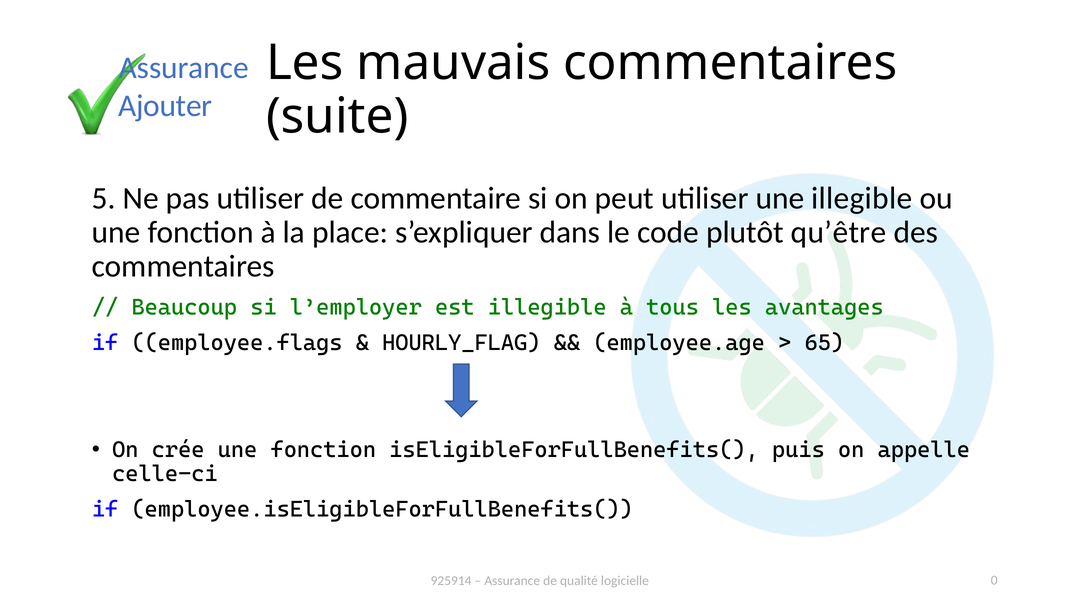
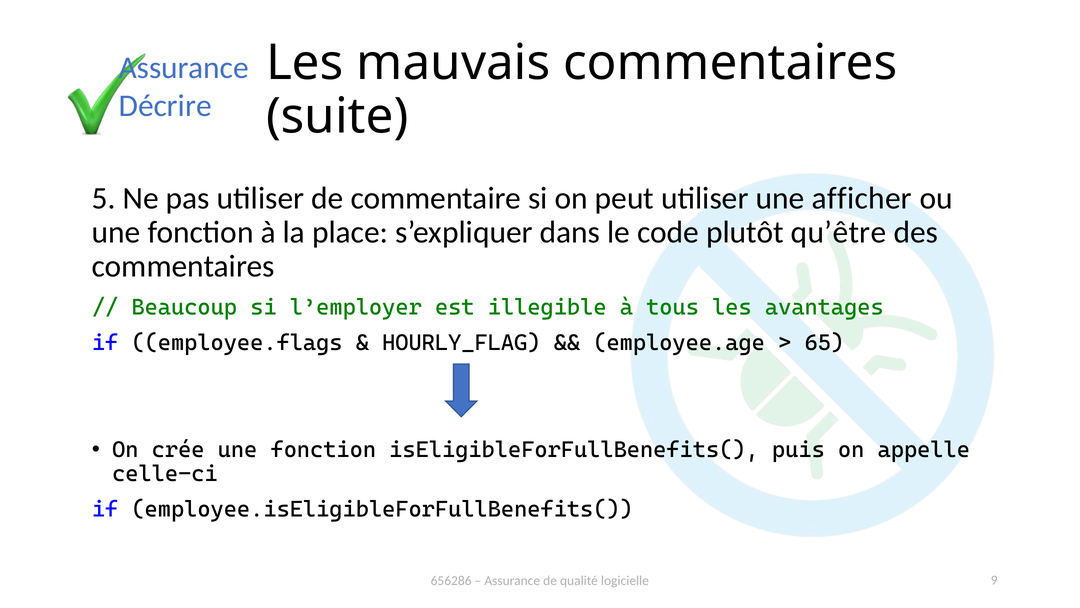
Ajouter: Ajouter -> Décrire (165, 106)
une illegible: illegible -> afficher (862, 198)
925914: 925914 -> 656286 (451, 580)
0: 0 -> 9 (994, 580)
